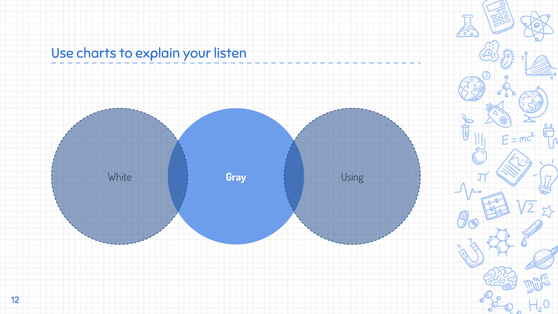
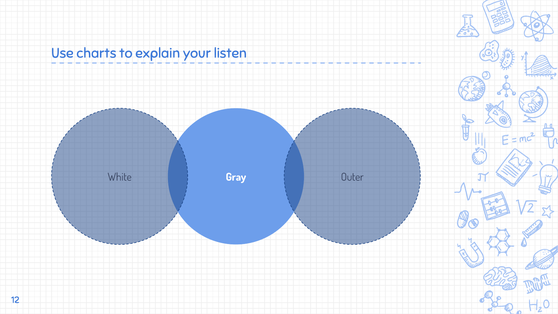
Using: Using -> Outer (352, 177)
